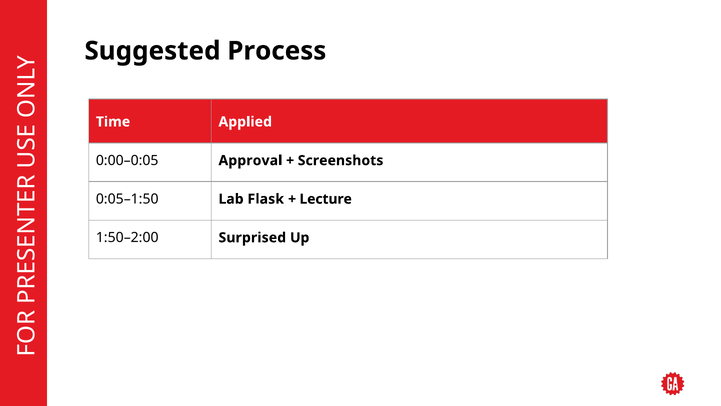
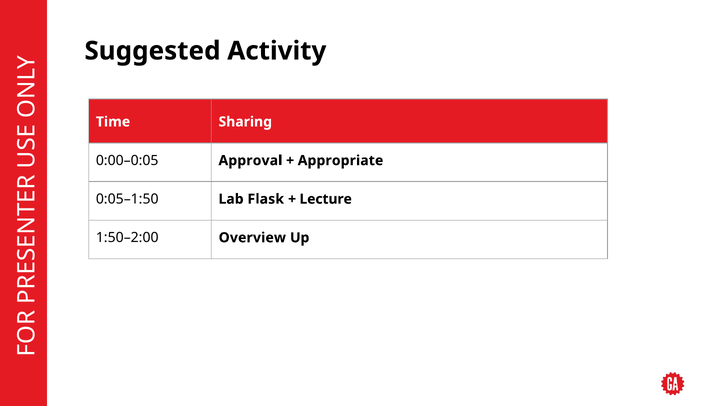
Process: Process -> Activity (277, 51)
Applied: Applied -> Sharing (245, 122)
Screenshots: Screenshots -> Appropriate (341, 160)
Surprised: Surprised -> Overview (252, 237)
